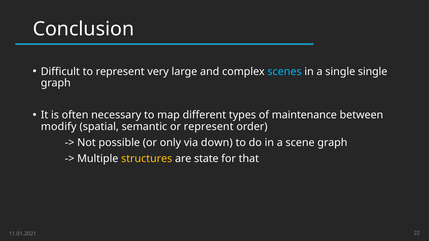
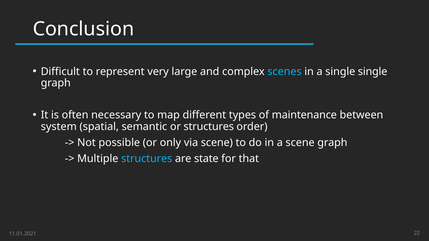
modify: modify -> system (59, 127)
or represent: represent -> structures (209, 127)
via down: down -> scene (217, 143)
structures colour: yellow -> light blue (147, 159)
